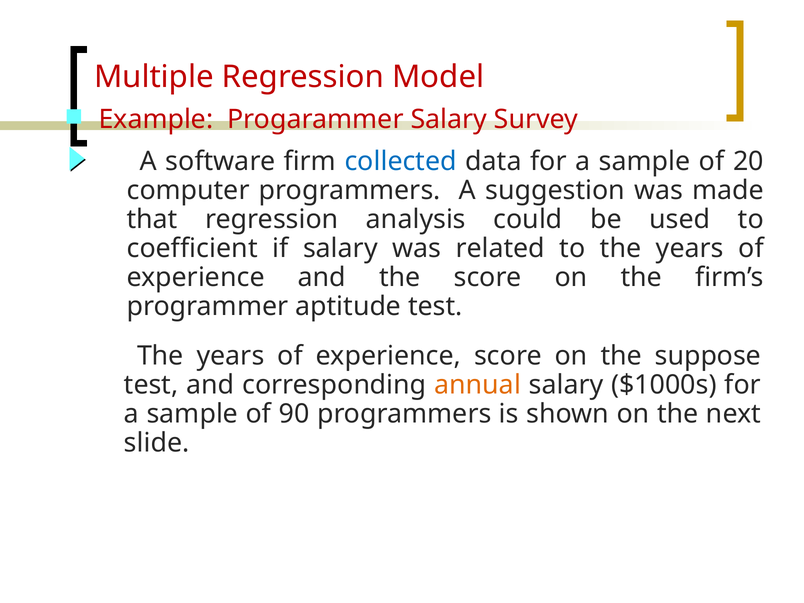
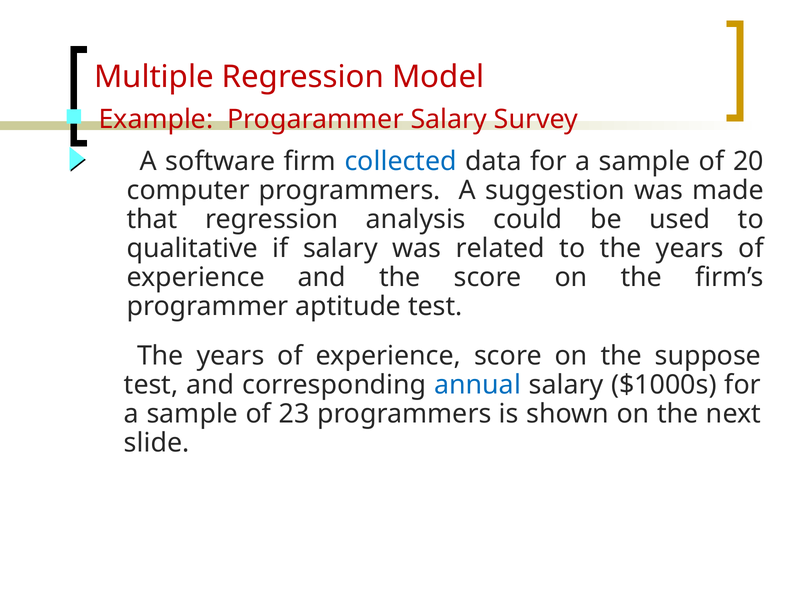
coefficient: coefficient -> qualitative (192, 248)
annual colour: orange -> blue (478, 385)
90: 90 -> 23 (294, 414)
